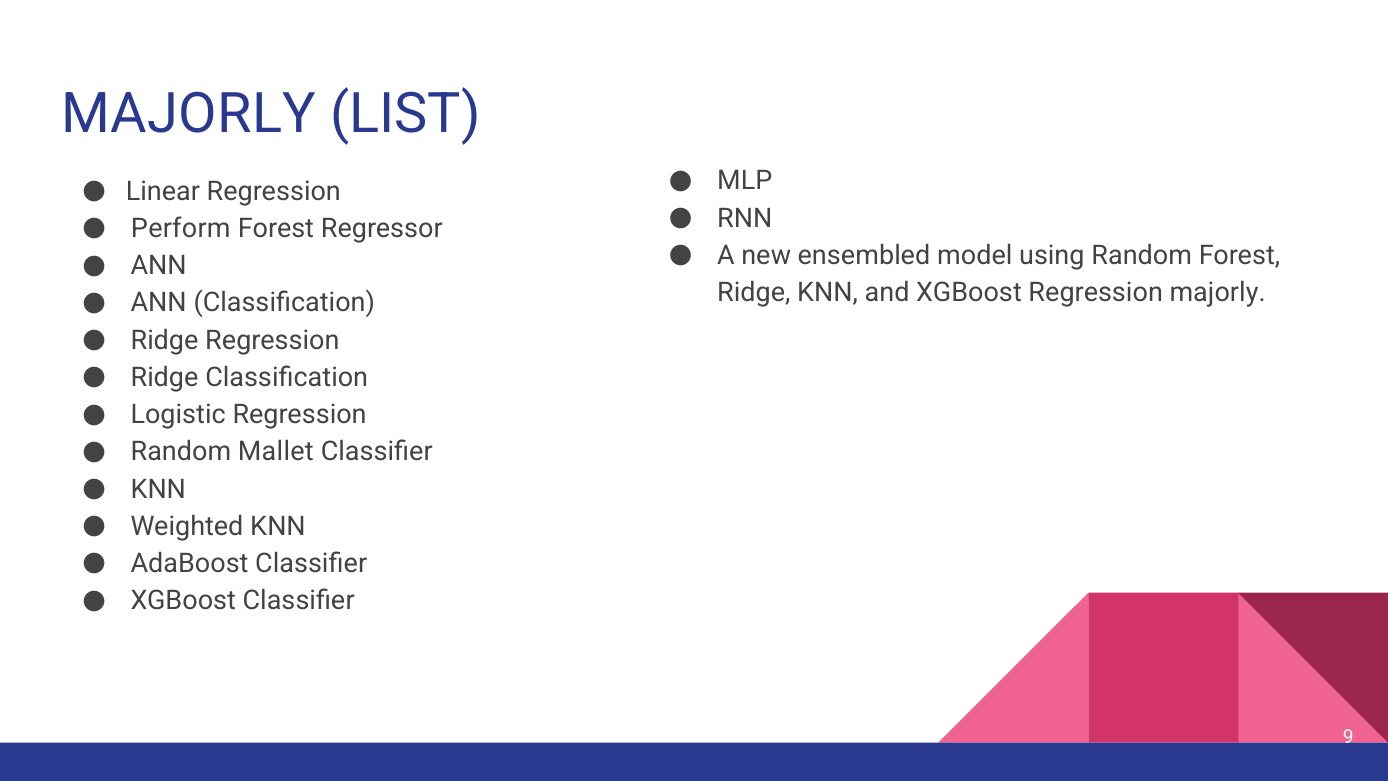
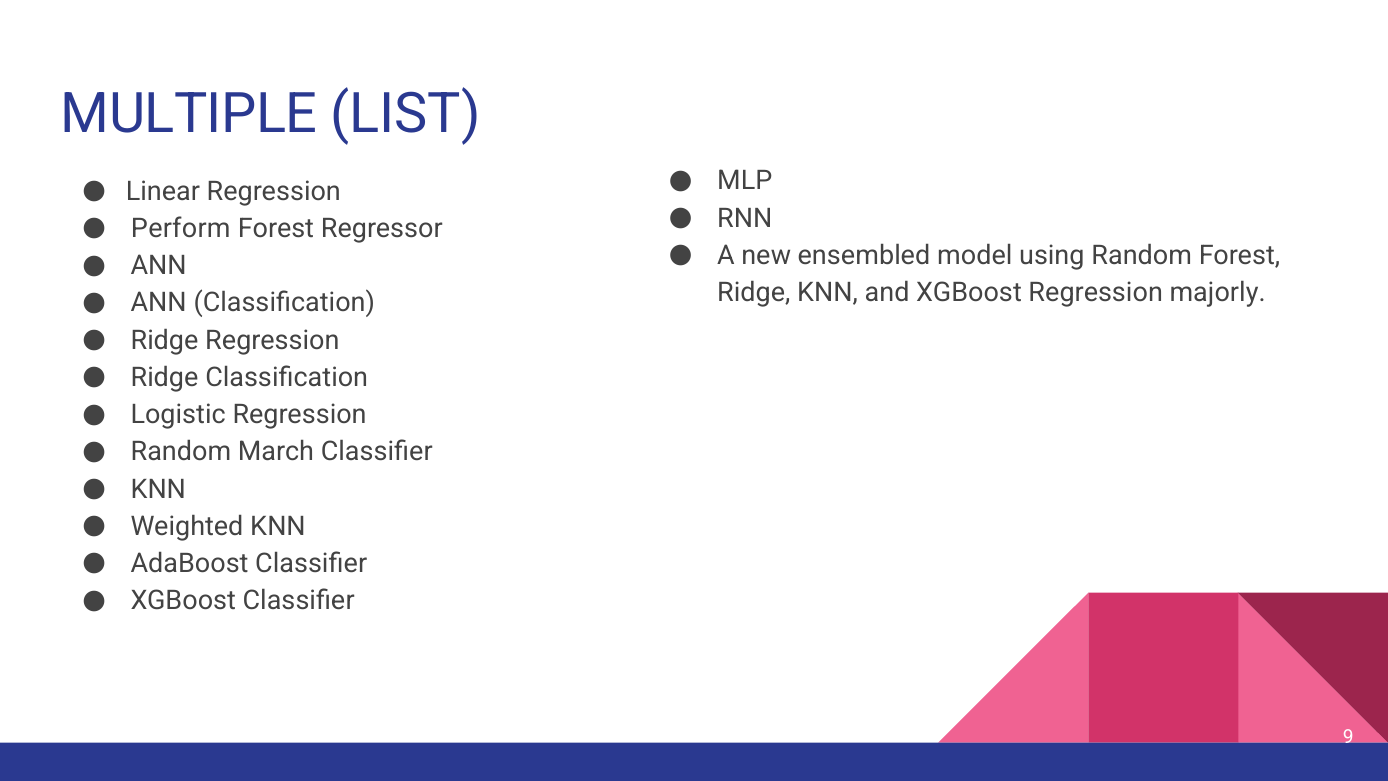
MAJORLY: MAJORLY -> MULTIPLE (189, 114)
Mallet: Mallet -> March (276, 452)
